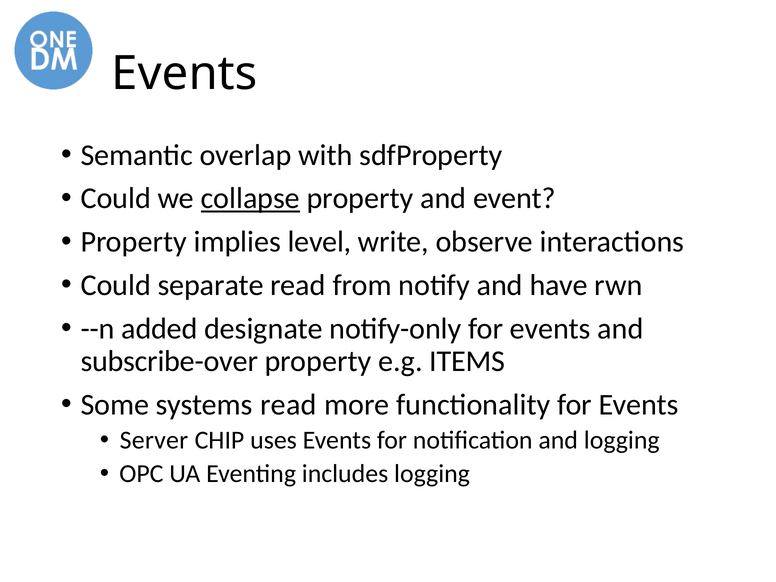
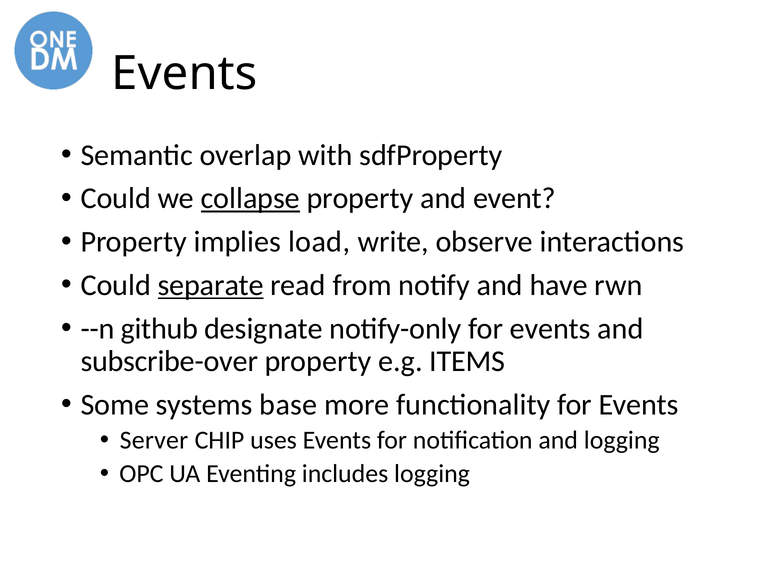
level: level -> load (319, 242)
separate underline: none -> present (211, 285)
added: added -> github (160, 329)
systems read: read -> base (288, 405)
